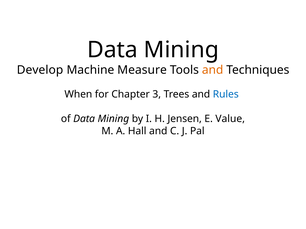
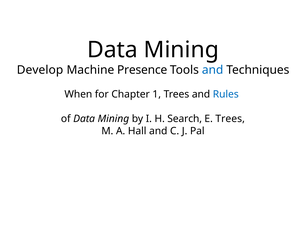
Measure: Measure -> Presence (142, 70)
and colour: orange -> blue (213, 70)
3: 3 -> 1 (157, 94)
Jensen: Jensen -> Search (185, 119)
E Value: Value -> Trees (230, 119)
